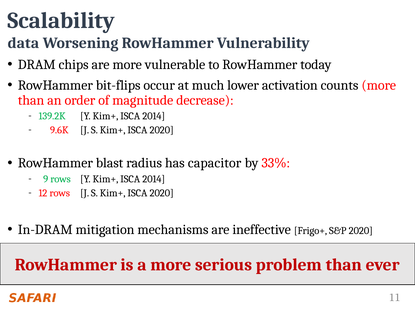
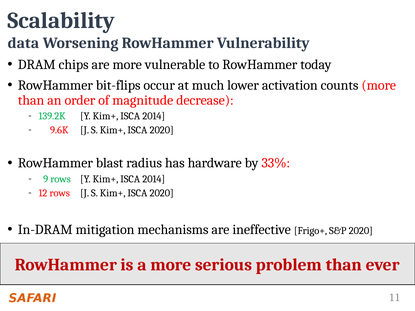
capacitor: capacitor -> hardware (215, 163)
